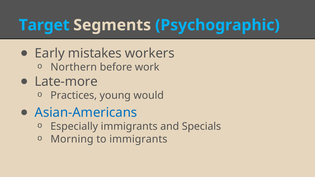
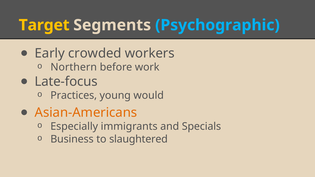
Target colour: light blue -> yellow (44, 25)
mistakes: mistakes -> crowded (95, 53)
Late-more: Late-more -> Late-focus (66, 82)
Asian-Americans colour: blue -> orange (86, 113)
Morning: Morning -> Business (72, 139)
to immigrants: immigrants -> slaughtered (138, 139)
